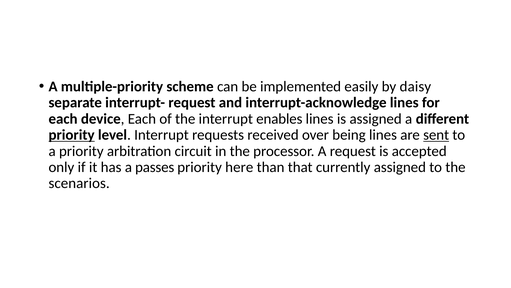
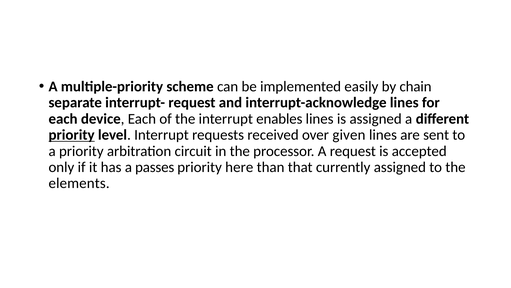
daisy: daisy -> chain (416, 86)
being: being -> given (349, 135)
sent underline: present -> none (436, 135)
scenarios: scenarios -> elements (79, 183)
